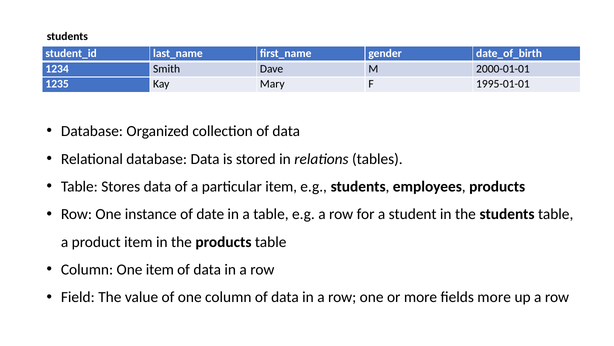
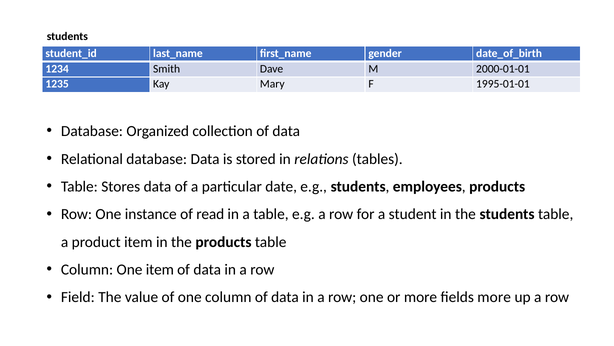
particular item: item -> date (281, 186)
date: date -> read (210, 214)
